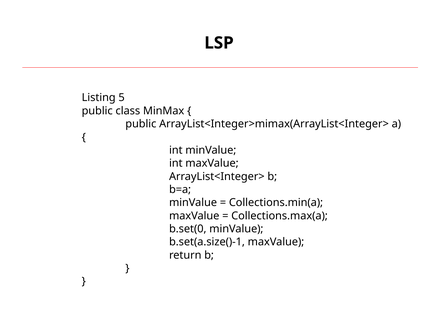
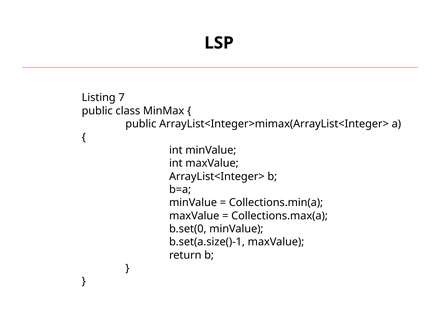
5: 5 -> 7 (122, 98)
